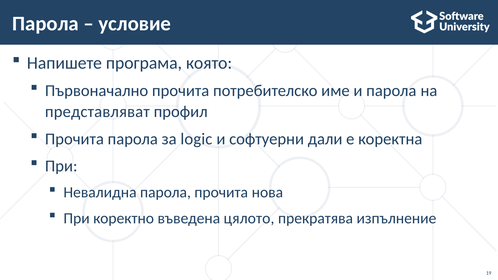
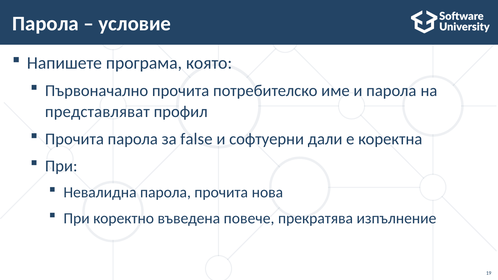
logic: logic -> false (196, 139)
цялото: цялото -> повече (249, 218)
